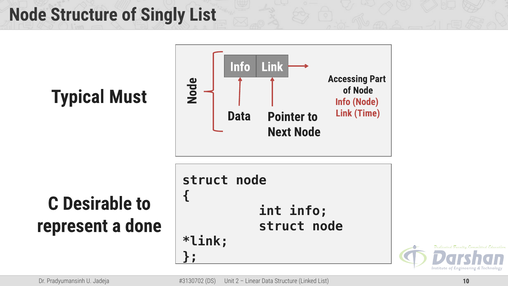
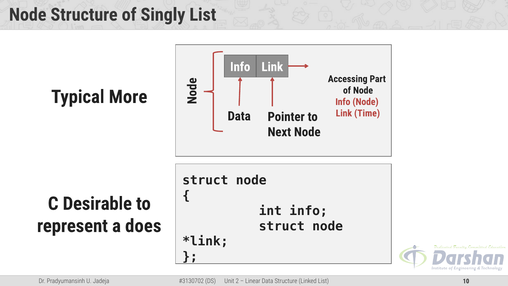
Must: Must -> More (128, 97)
done: done -> does (143, 226)
